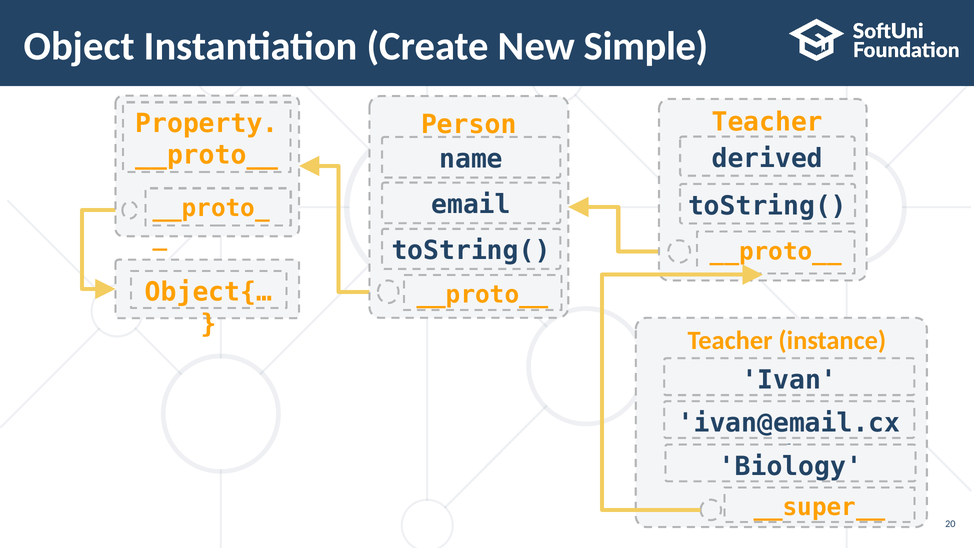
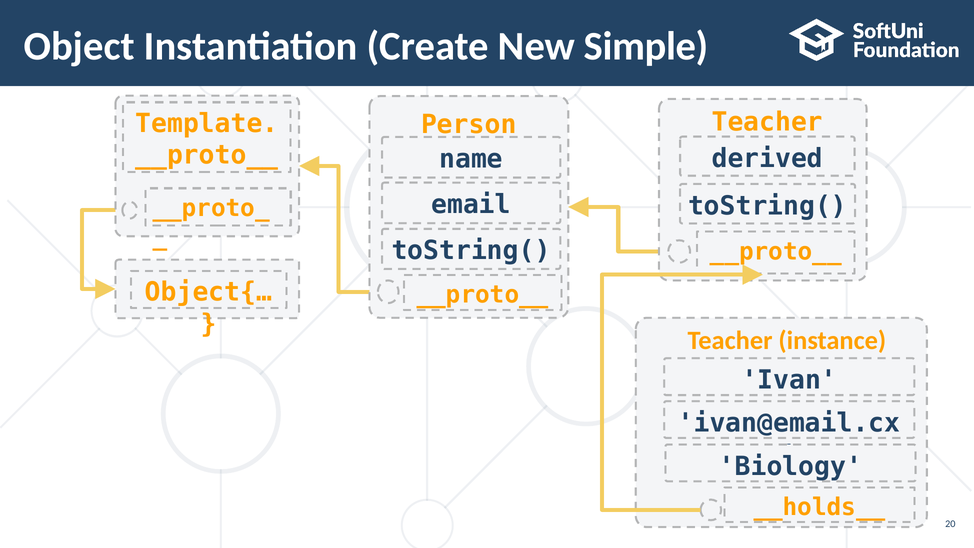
Property: Property -> Template (207, 124)
__super__: __super__ -> __holds__ (819, 507)
